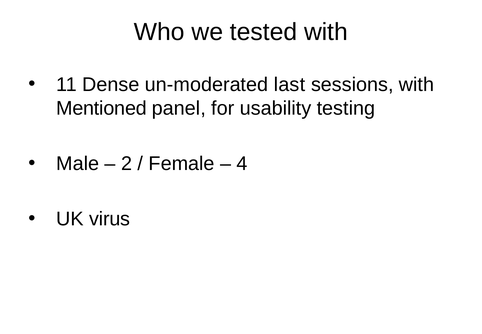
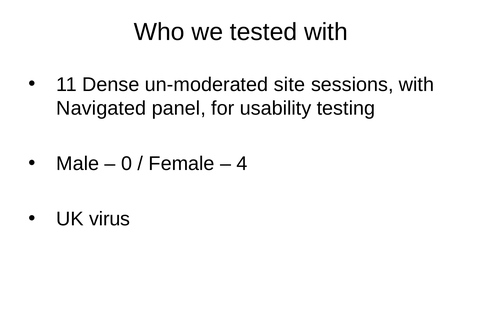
last: last -> site (289, 84)
Mentioned: Mentioned -> Navigated (101, 108)
2: 2 -> 0 (127, 164)
